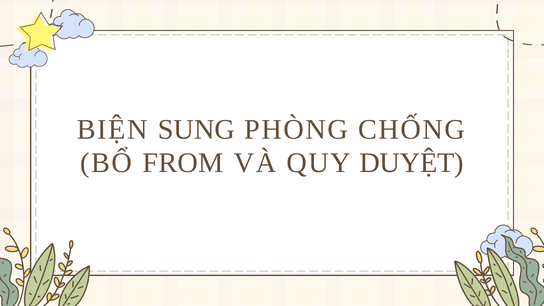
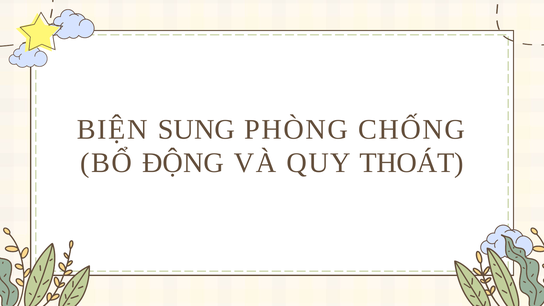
FROM: FROM -> ĐỘNG (183, 163)
DUYỆT: DUYỆT -> THOÁT (411, 163)
